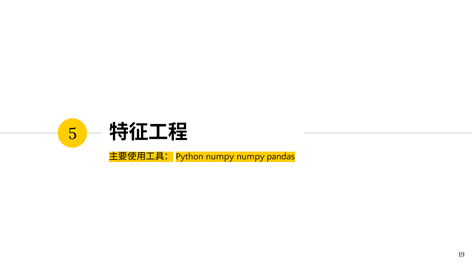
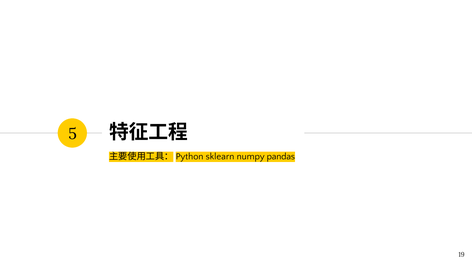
numpy: numpy -> sklearn (220, 156)
